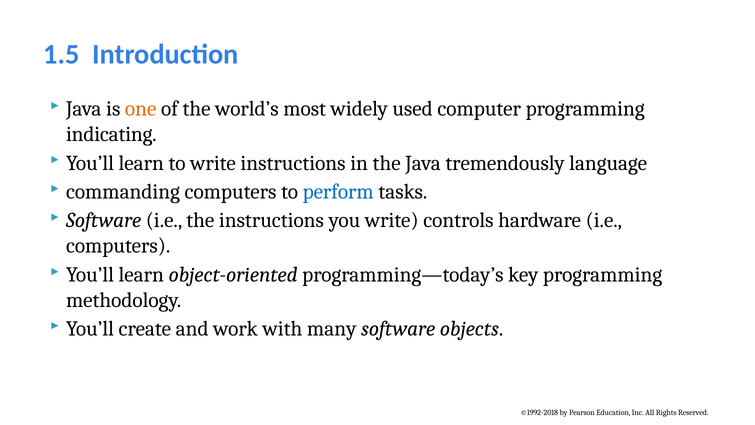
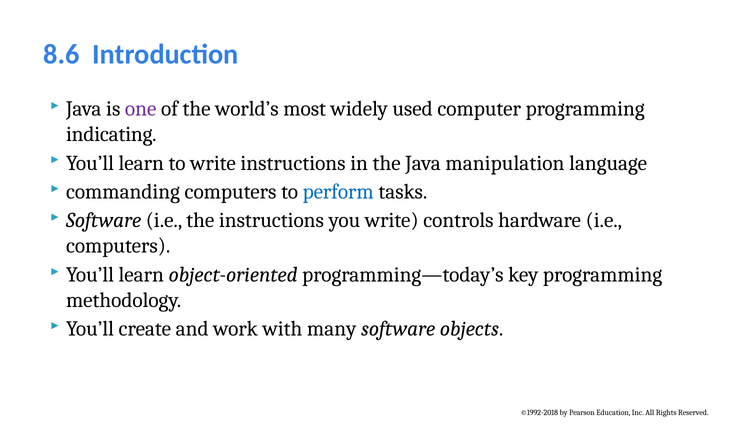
1.5: 1.5 -> 8.6 (61, 54)
one colour: orange -> purple (141, 109)
tremendously: tremendously -> manipulation (505, 163)
